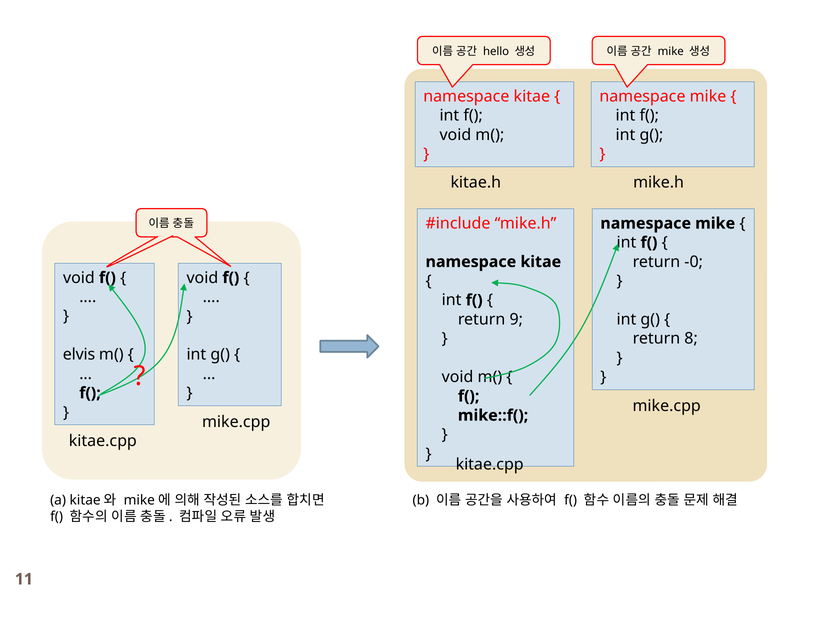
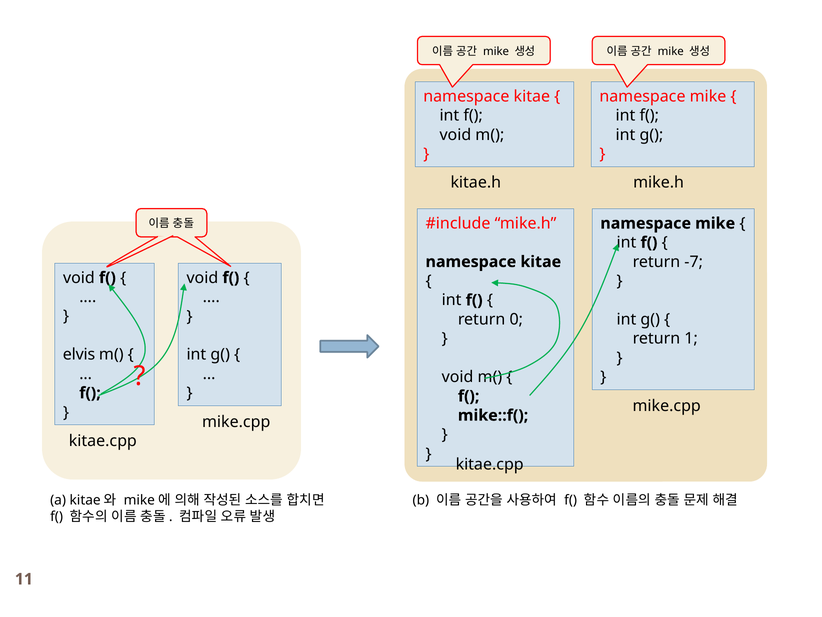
hello: hello -> mike (496, 51)
-0: -0 -> -7 (694, 262)
9: 9 -> 0 (516, 319)
8: 8 -> 1 (691, 338)
